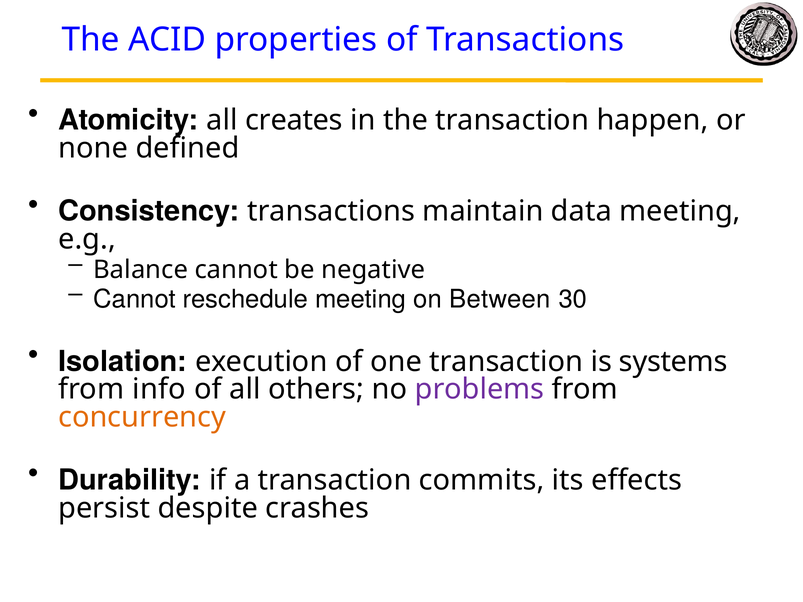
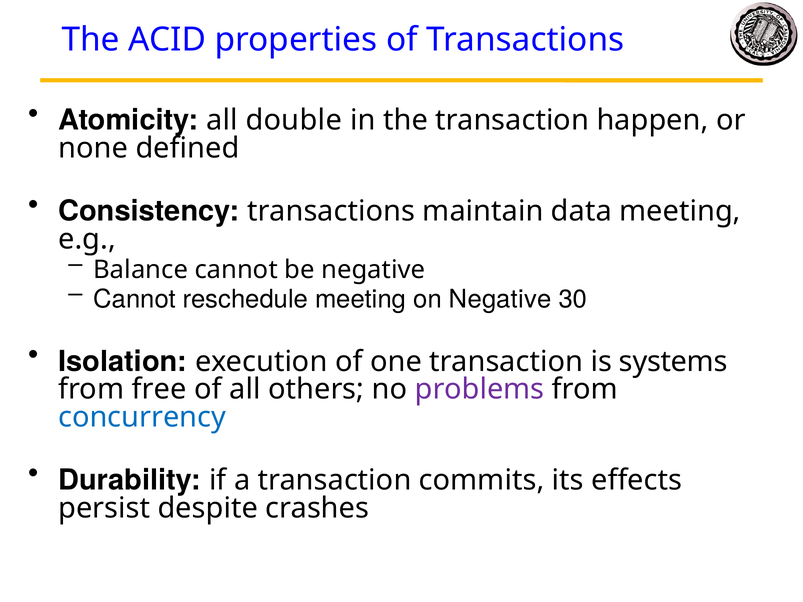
creates: creates -> double (294, 120)
on Between: Between -> Negative (500, 300)
info: info -> free (159, 389)
concurrency colour: orange -> blue (142, 417)
